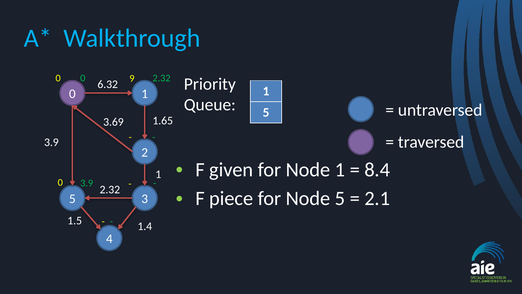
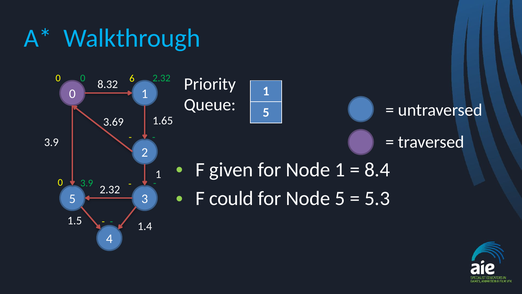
9: 9 -> 6 (132, 78)
6.32: 6.32 -> 8.32 (108, 84)
piece: piece -> could (231, 198)
2.1: 2.1 -> 5.3 (377, 198)
